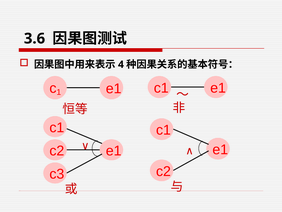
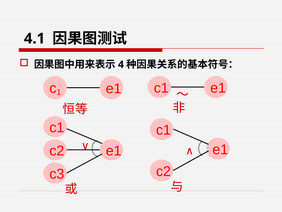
3.6: 3.6 -> 4.1 (35, 38)
